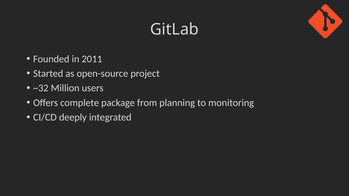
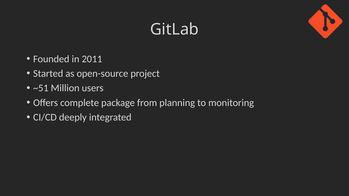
~32: ~32 -> ~51 (41, 88)
